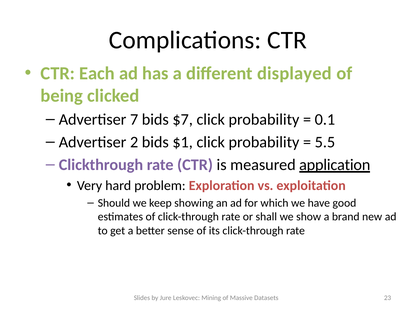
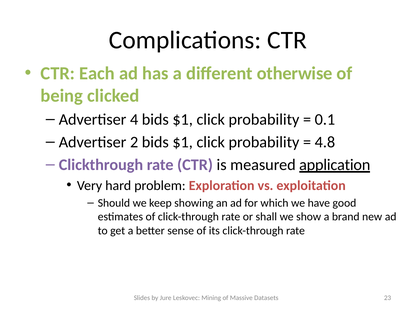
displayed: displayed -> otherwise (295, 73)
7: 7 -> 4 (134, 119)
$7: $7 -> $1 (183, 119)
5.5: 5.5 -> 4.8 (325, 142)
